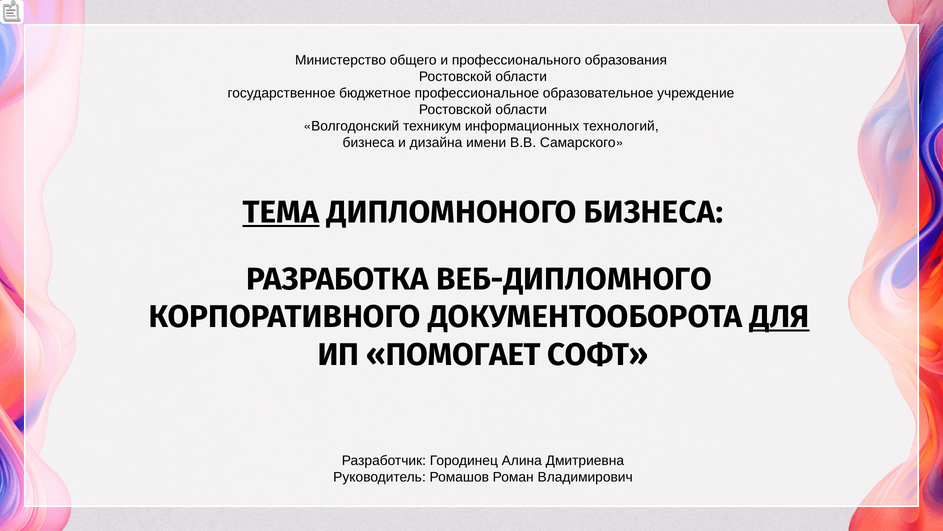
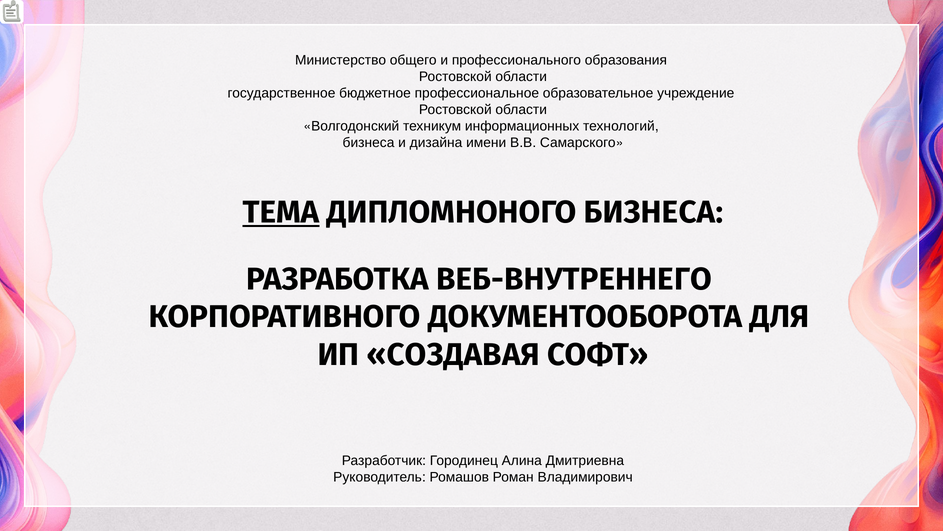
ВЕБ-ДИПЛОМНОГО: ВЕБ-ДИПЛОМНОГО -> ВЕБ-ВНУТРЕННЕГО (574, 279)
ДЛЯ underline: present -> none (780, 317)
ПОМОГАЕТ: ПОМОГАЕТ -> СОЗДАВАЯ (453, 354)
